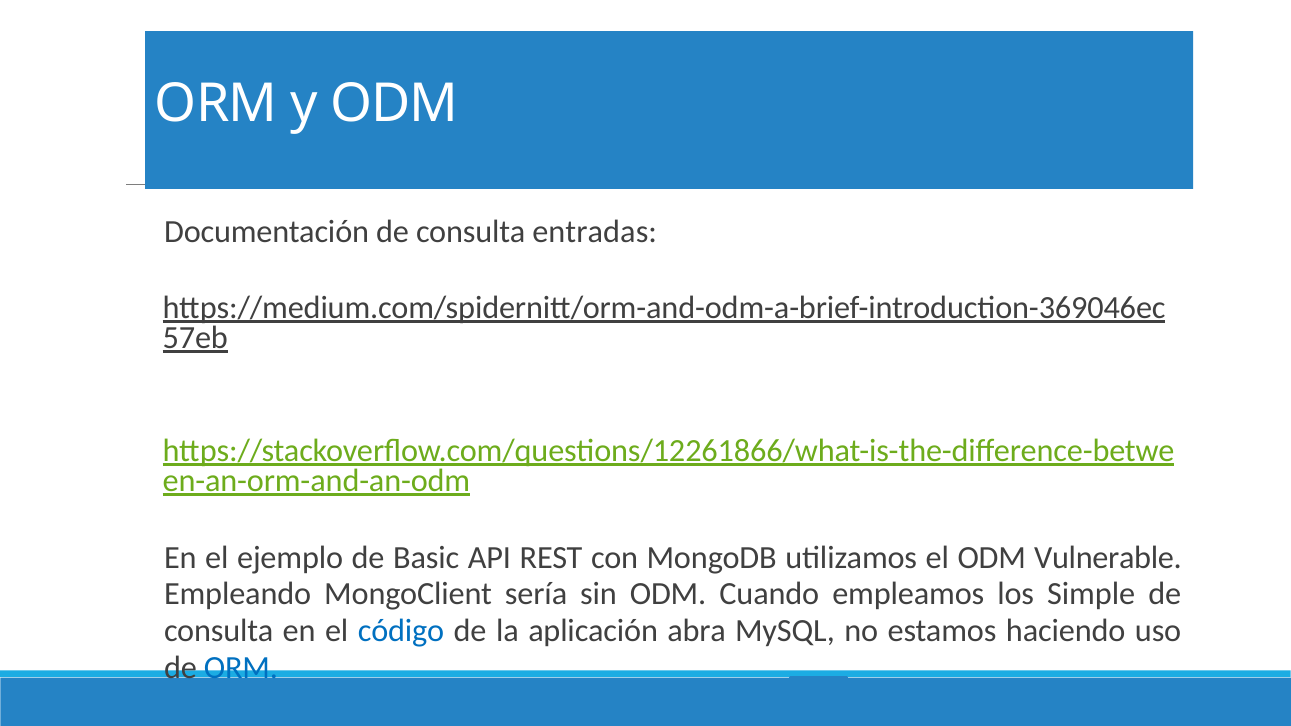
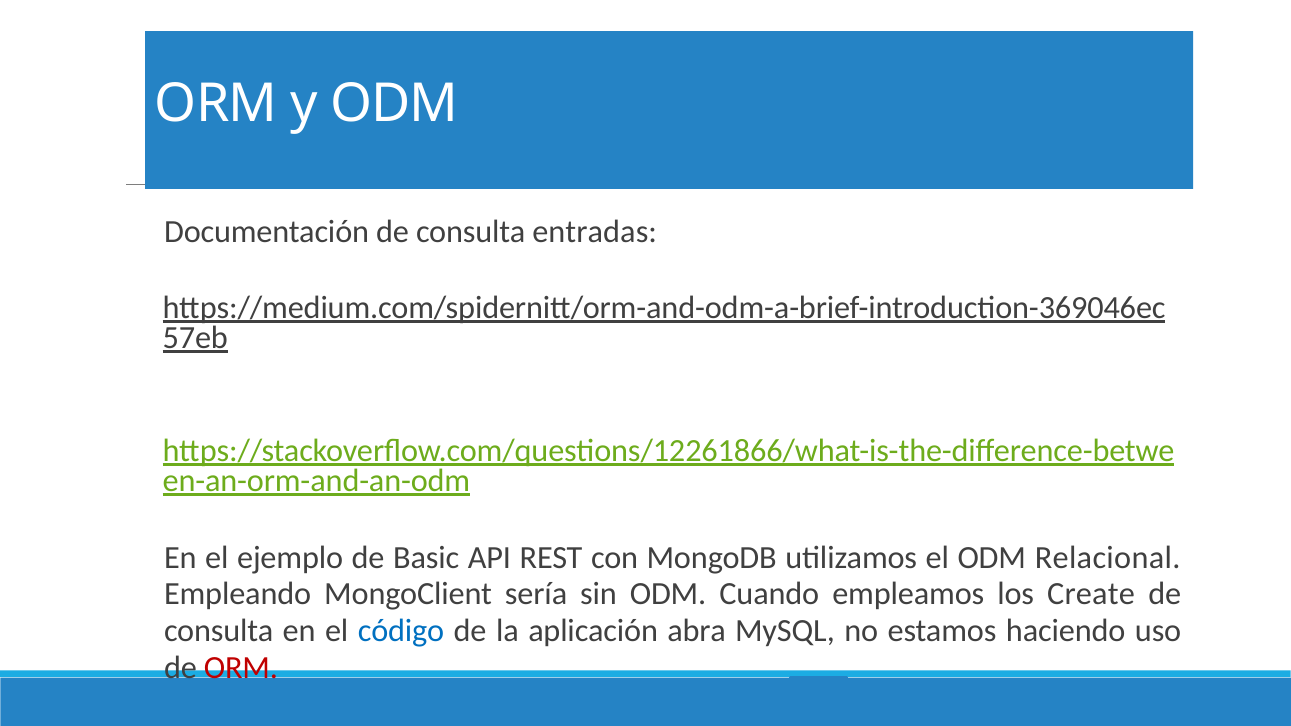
Vulnerable: Vulnerable -> Relacional (1108, 558)
Simple: Simple -> Create (1091, 594)
ORM colour: blue -> red (241, 668)
